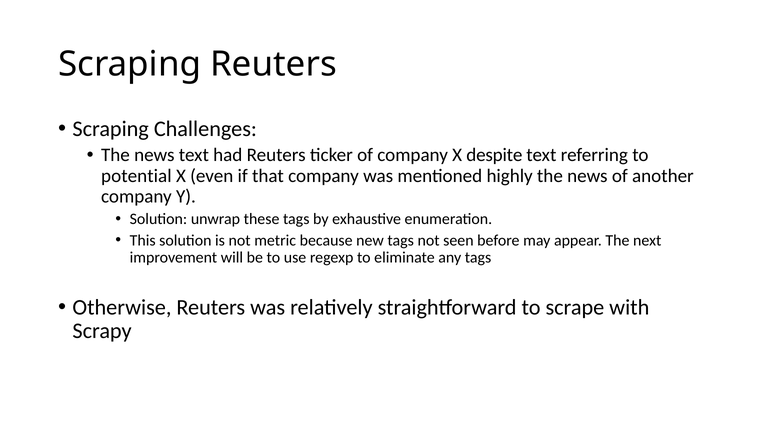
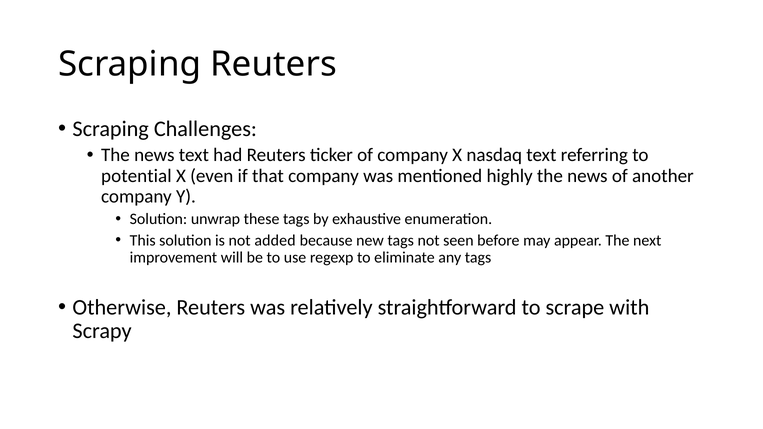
despite: despite -> nasdaq (494, 155)
metric: metric -> added (275, 240)
